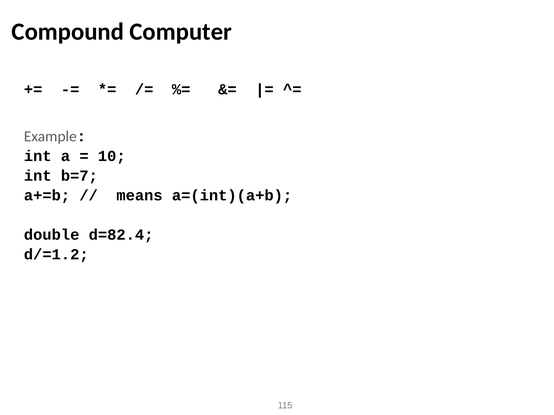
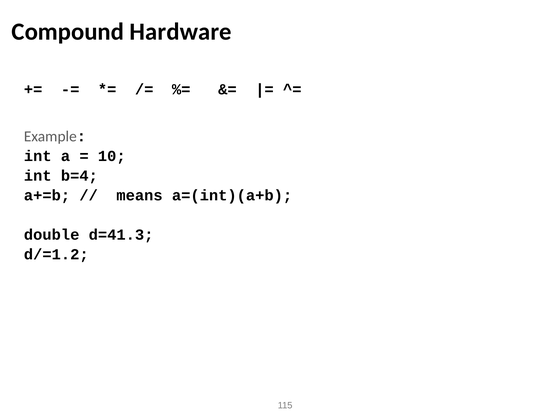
Computer: Computer -> Hardware (181, 32)
b=7: b=7 -> b=4 (79, 176)
d=82.4: d=82.4 -> d=41.3 (121, 235)
